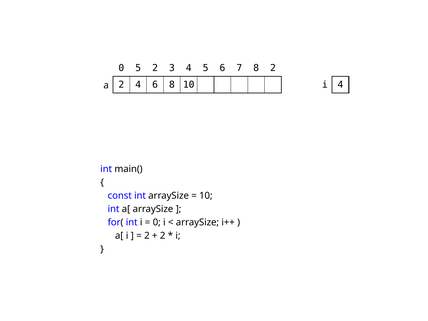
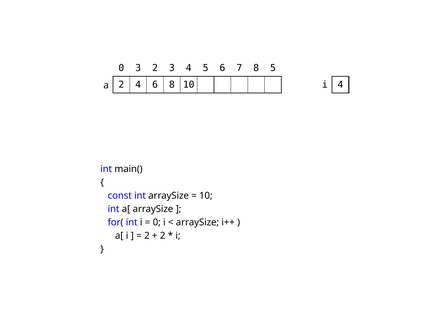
0 5: 5 -> 3 (138, 68)
8 2: 2 -> 5 (273, 68)
